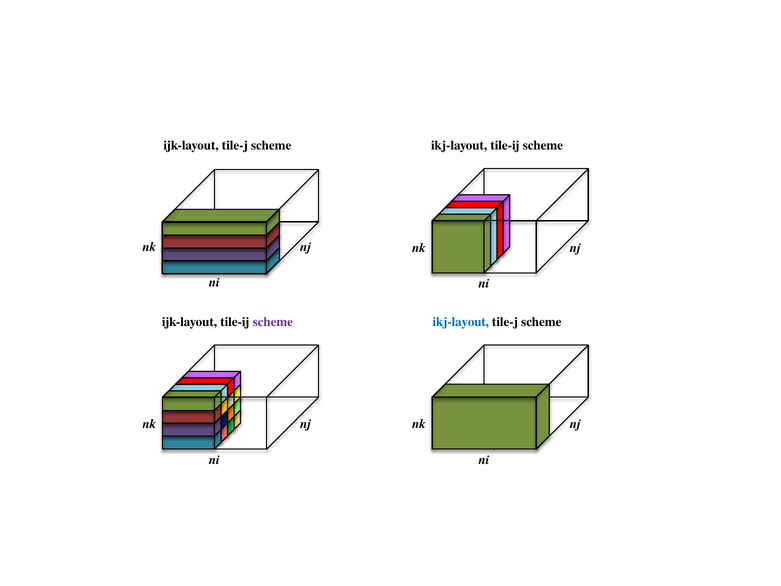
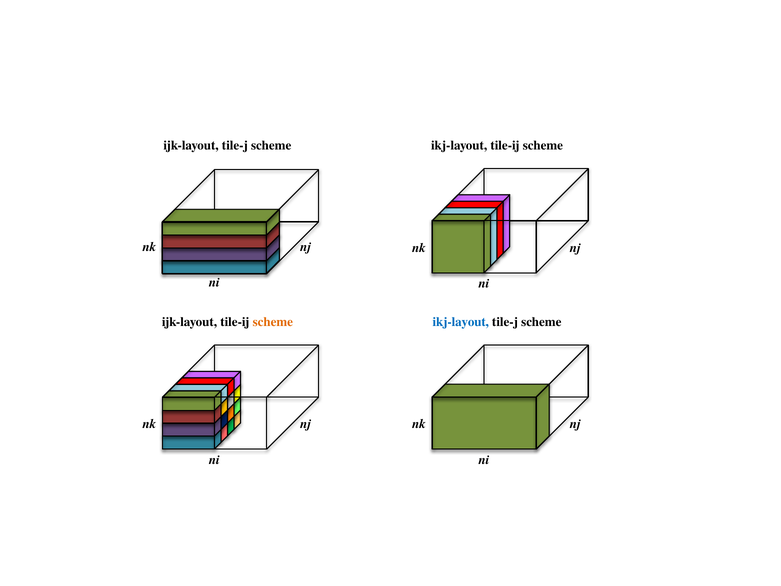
scheme colour: purple -> orange (273, 322)
